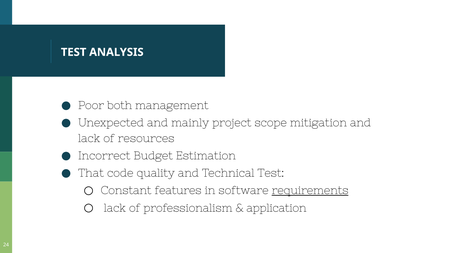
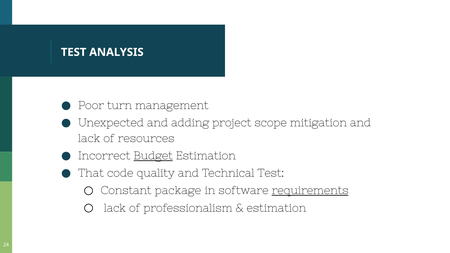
both: both -> turn (120, 106)
mainly: mainly -> adding (190, 123)
Budget underline: none -> present (153, 156)
features: features -> package (178, 191)
application: application -> estimation (276, 208)
